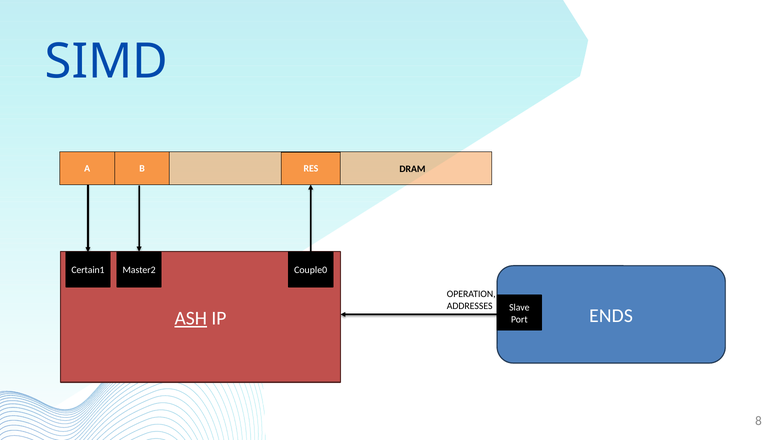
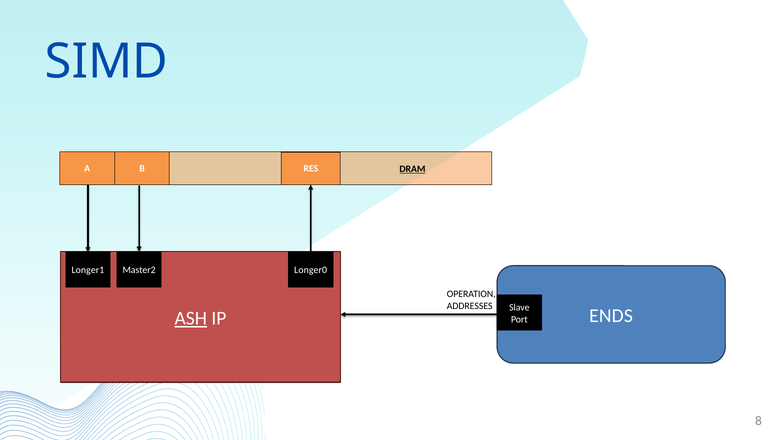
DRAM underline: none -> present (412, 169)
Certain1: Certain1 -> Longer1 (88, 270)
Couple0: Couple0 -> Longer0 (311, 270)
